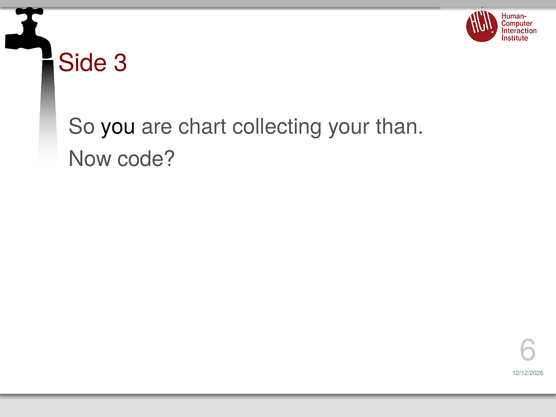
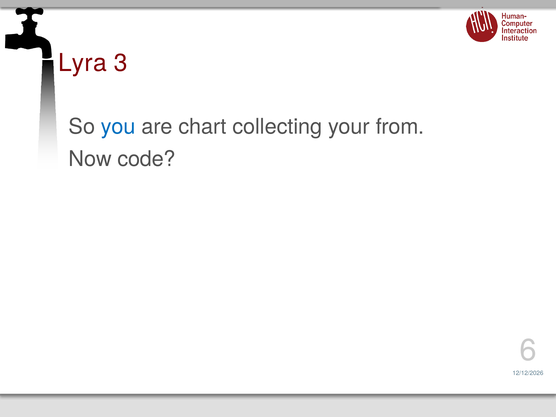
Side: Side -> Lyra (82, 63)
you colour: black -> blue (118, 127)
than: than -> from (400, 127)
